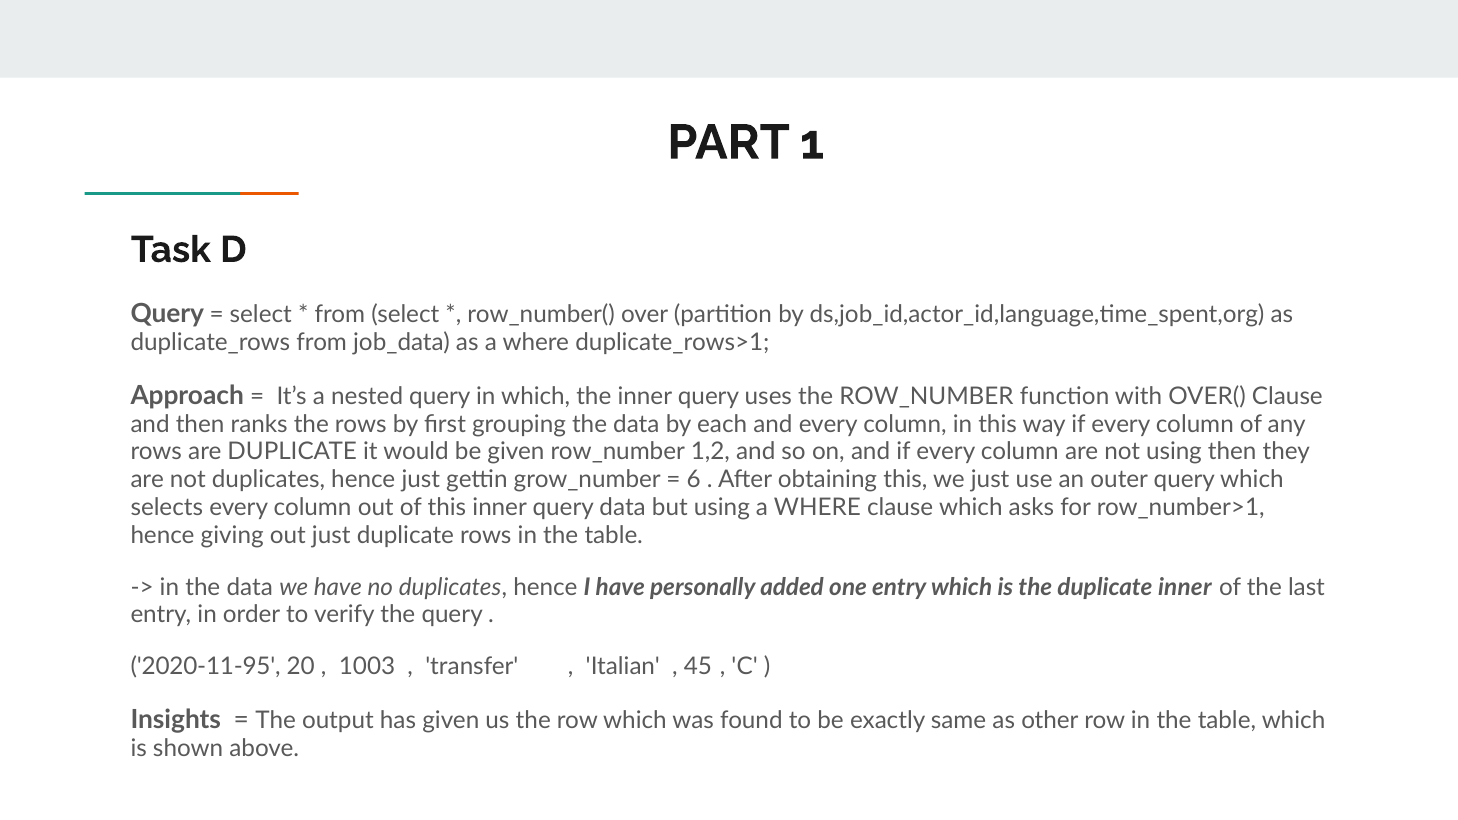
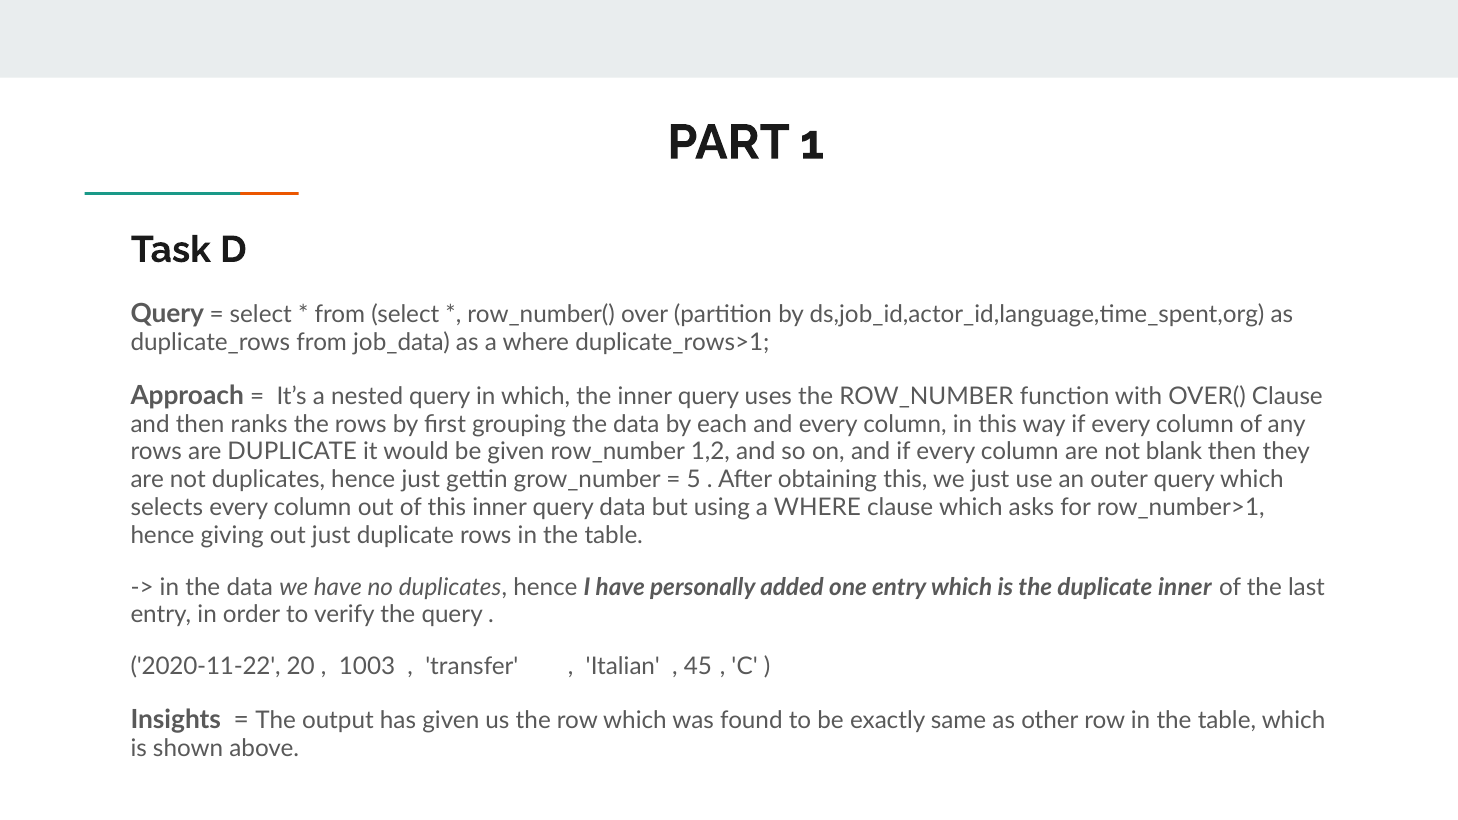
not using: using -> blank (1174, 452)
6: 6 -> 5 (694, 480)
2020-11-95: 2020-11-95 -> 2020-11-22 (206, 667)
